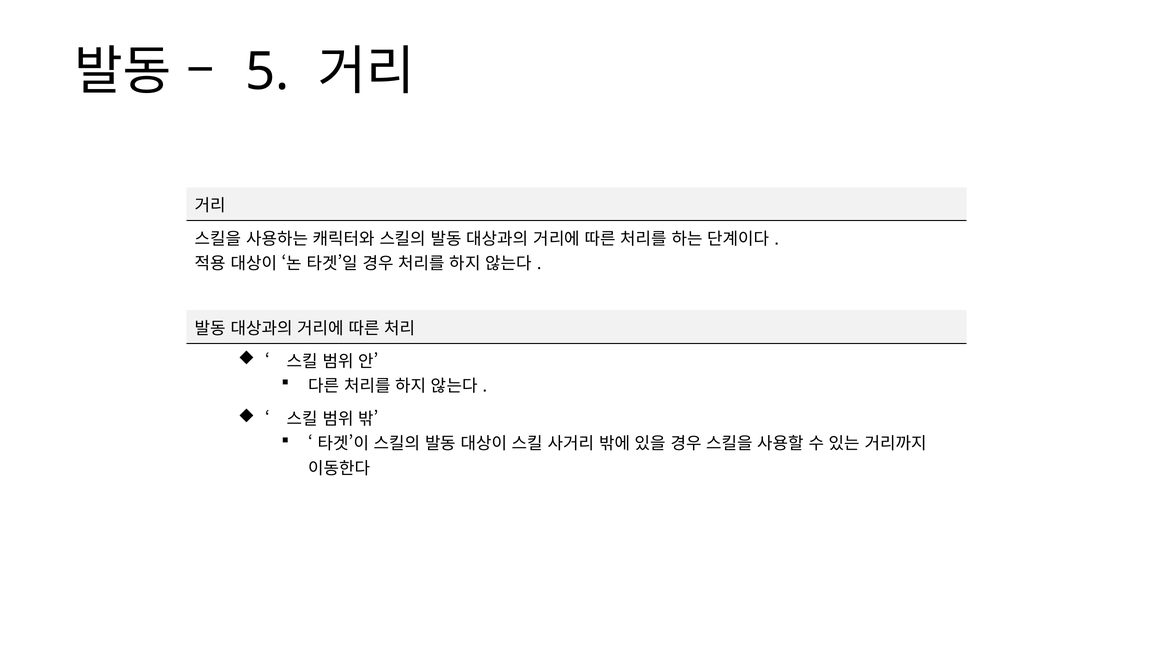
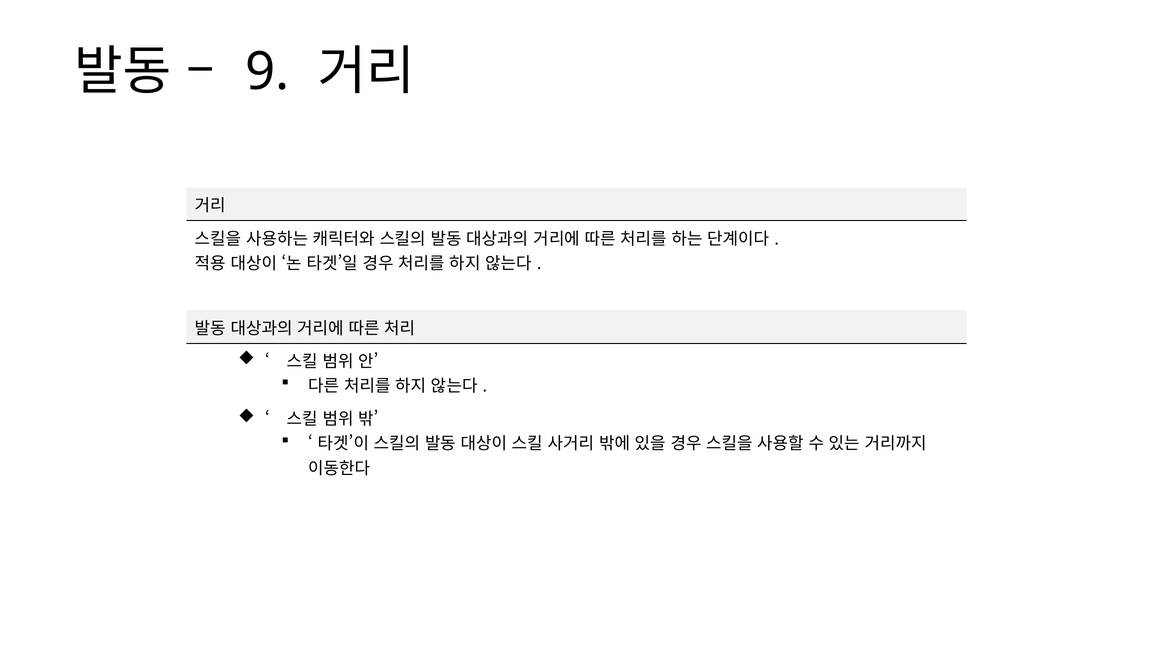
5: 5 -> 9 (267, 72)
